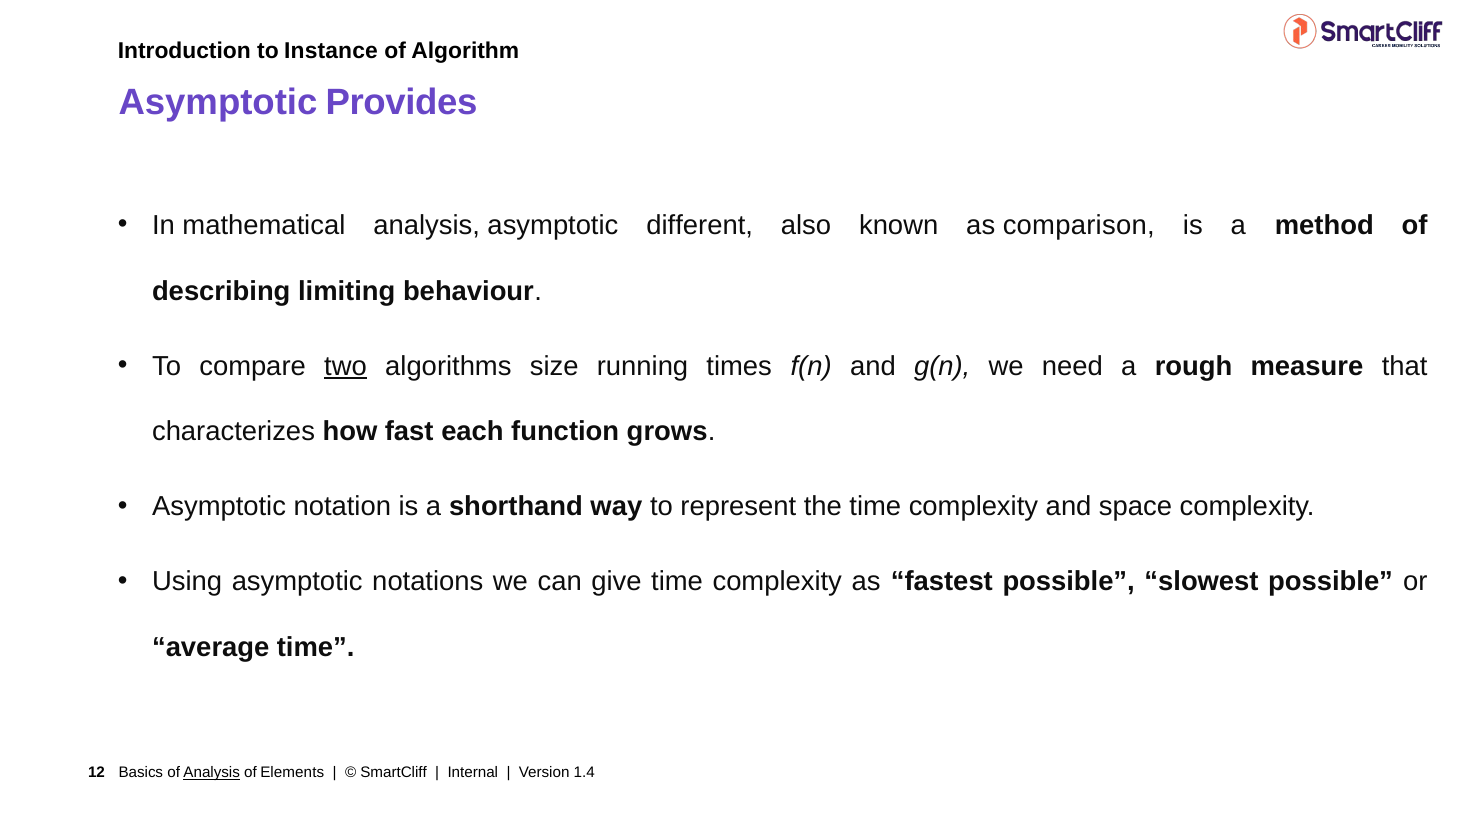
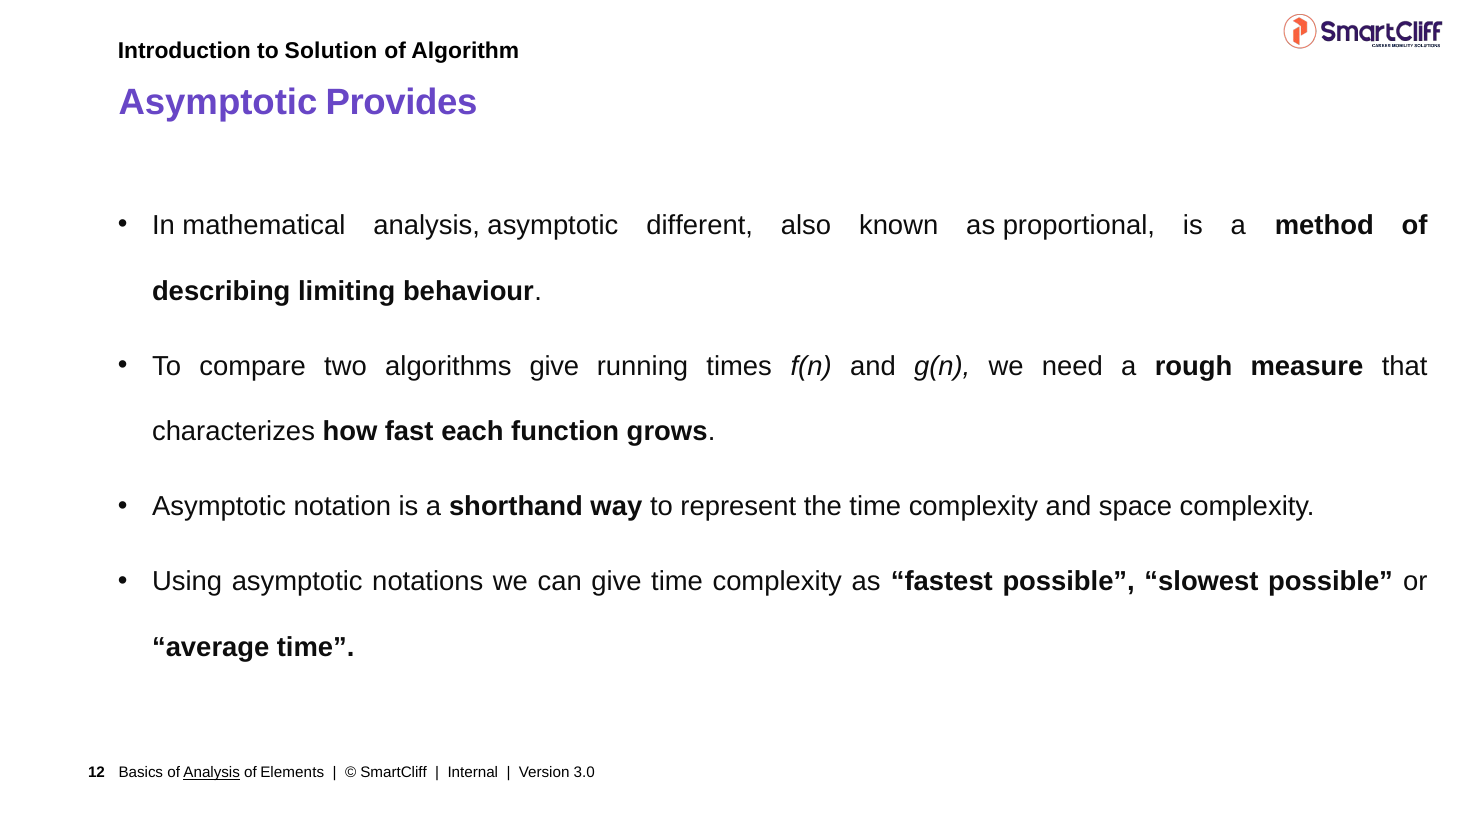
Instance: Instance -> Solution (331, 51)
comparison: comparison -> proportional (1079, 225)
two underline: present -> none (346, 366)
algorithms size: size -> give (554, 366)
1.4: 1.4 -> 3.0 (584, 772)
